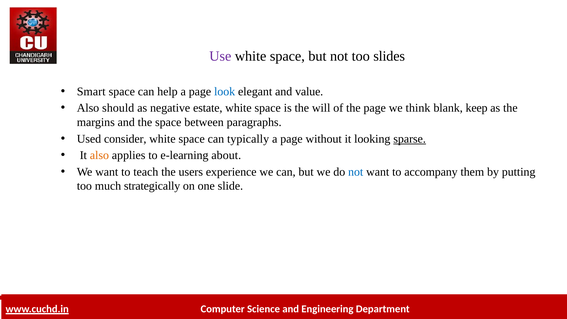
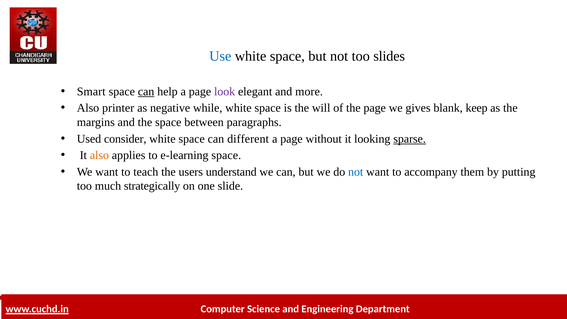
Use colour: purple -> blue (220, 56)
can underline: none -> present (146, 92)
look colour: blue -> purple (225, 92)
value: value -> more (309, 92)
should: should -> printer (118, 108)
estate: estate -> while (208, 108)
think: think -> gives (418, 108)
typically: typically -> different (248, 139)
e-learning about: about -> space (226, 155)
experience: experience -> understand (231, 172)
